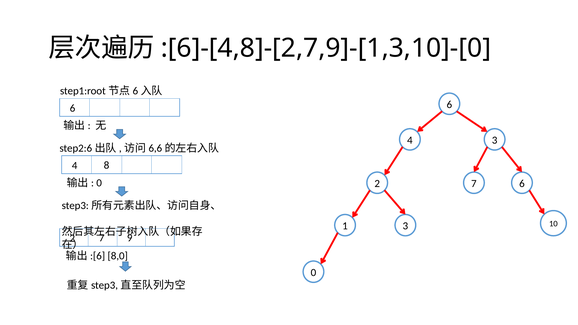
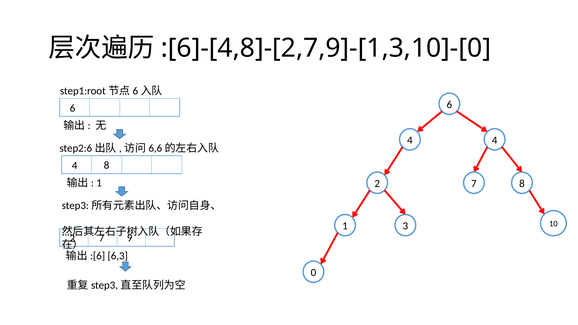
4 3: 3 -> 4 (495, 140)
0: 0 -> 1 (99, 183)
7 6: 6 -> 8 (522, 184)
8,0: 8,0 -> 6,3 (118, 256)
